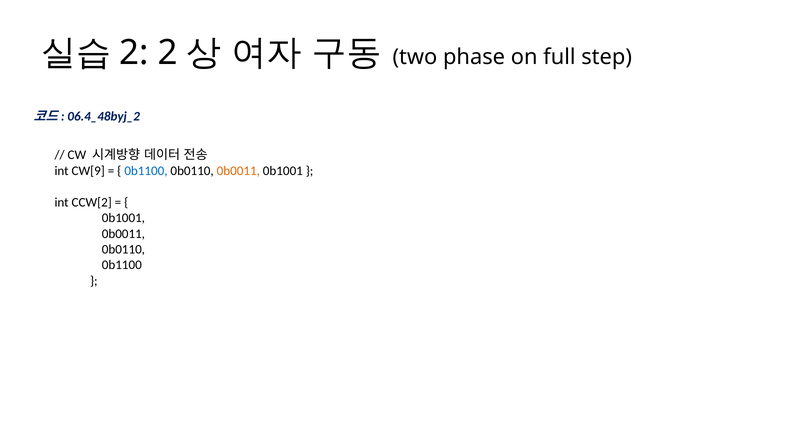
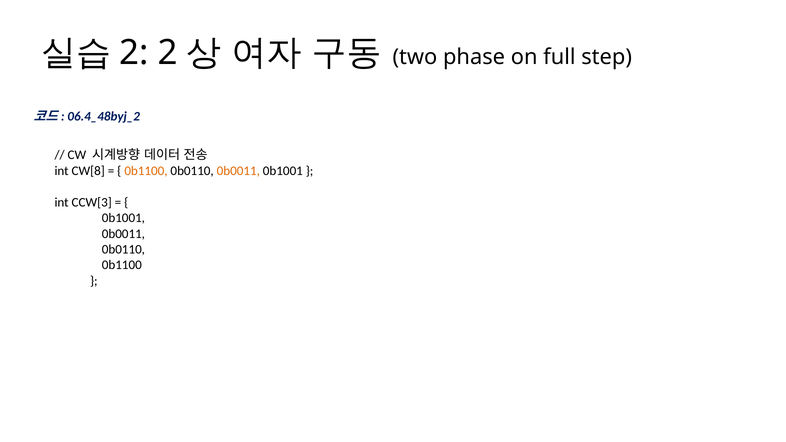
CW[9: CW[9 -> CW[8 (88, 171)
0b1100 colour: blue -> orange (146, 171)
CCW[2: CCW[2 -> CCW[3 (92, 202)
